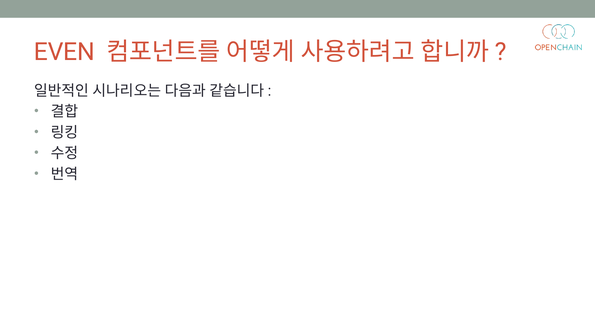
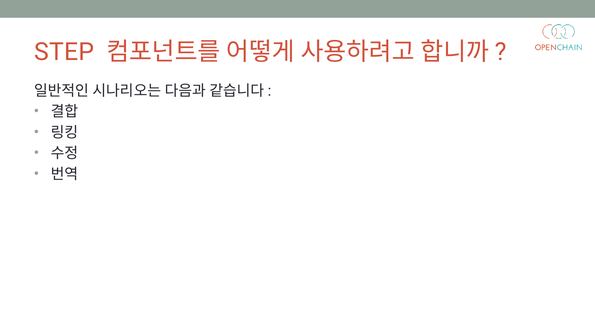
EVEN: EVEN -> STEP (64, 52)
